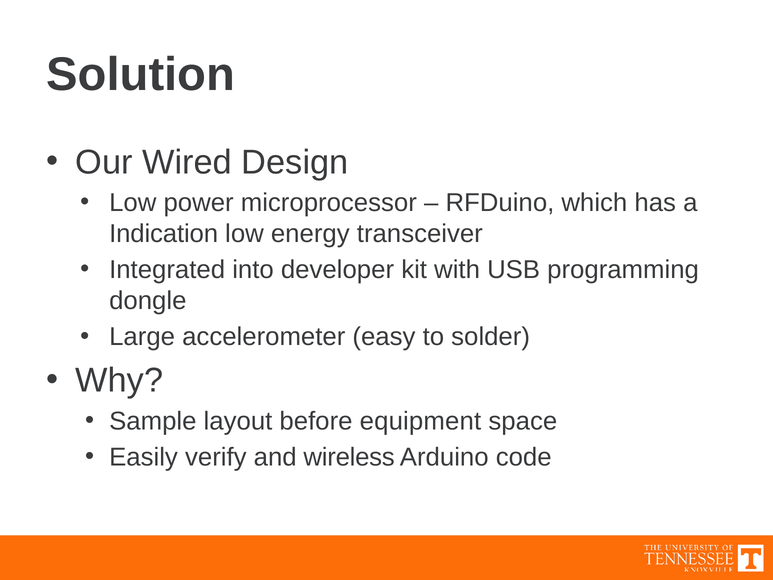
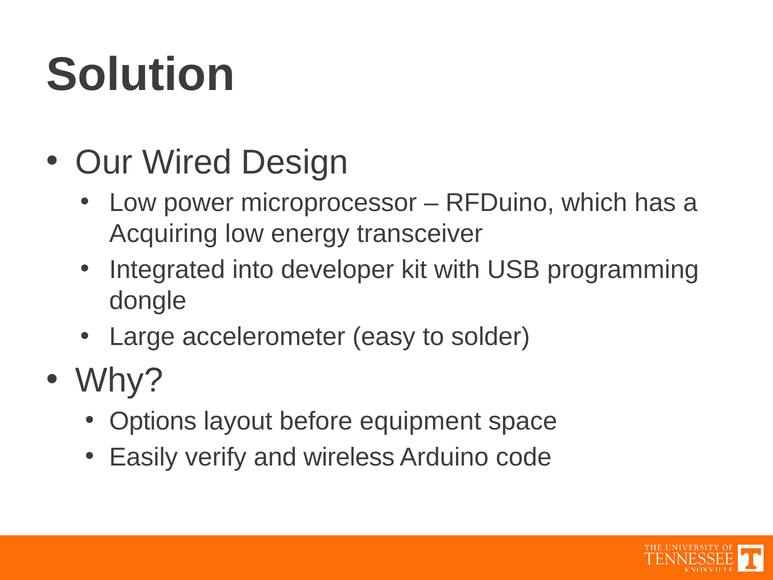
Indication: Indication -> Acquiring (163, 234)
Sample: Sample -> Options (153, 421)
